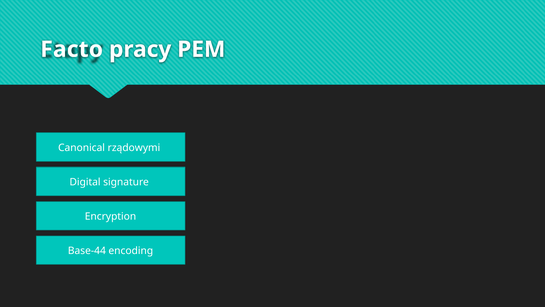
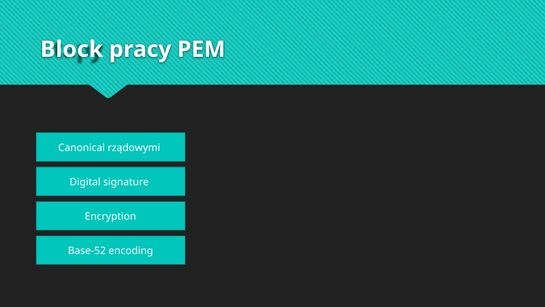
Facto: Facto -> Block (72, 49)
Base-44: Base-44 -> Base-52 (87, 251)
